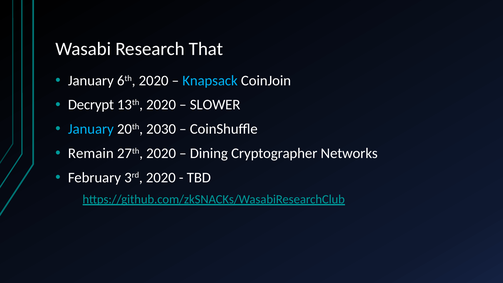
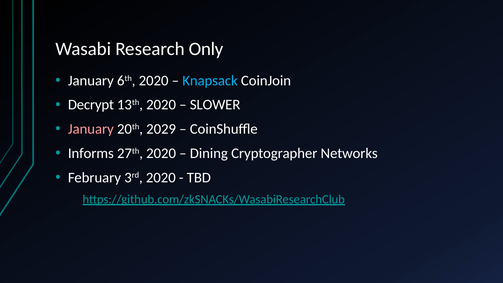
That: That -> Only (206, 49)
January colour: light blue -> pink (91, 129)
2030: 2030 -> 2029 (161, 129)
Remain: Remain -> Informs (91, 153)
